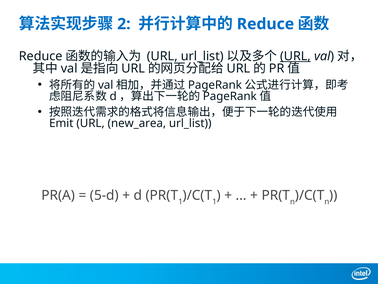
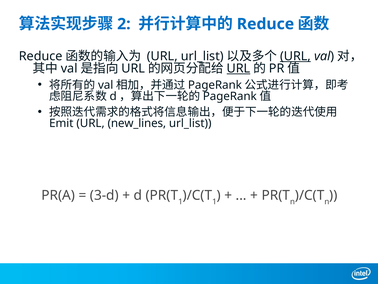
URL underline: none -> present (238, 68)
new_area: new_area -> new_lines (137, 123)
5-d: 5-d -> 3-d (104, 195)
